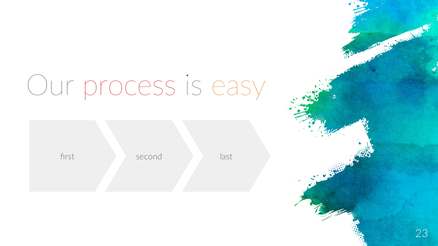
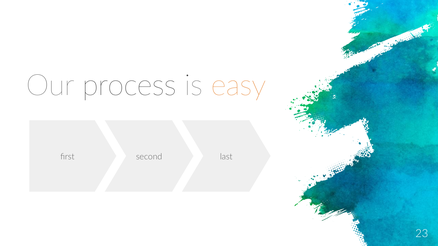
process colour: red -> black (129, 86)
